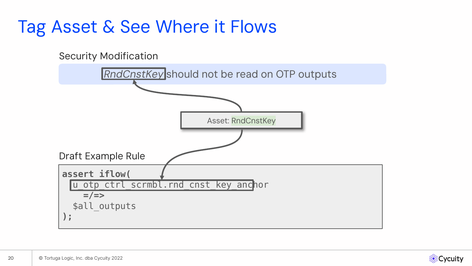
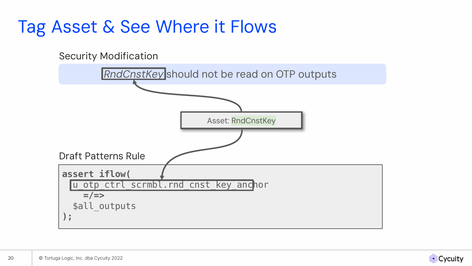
Example: Example -> Patterns (104, 156)
